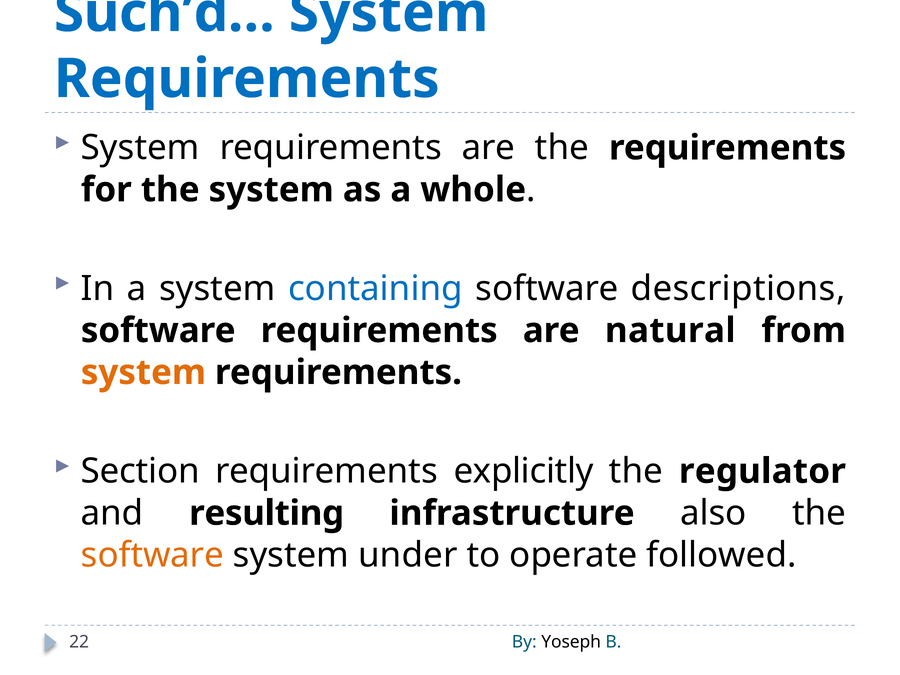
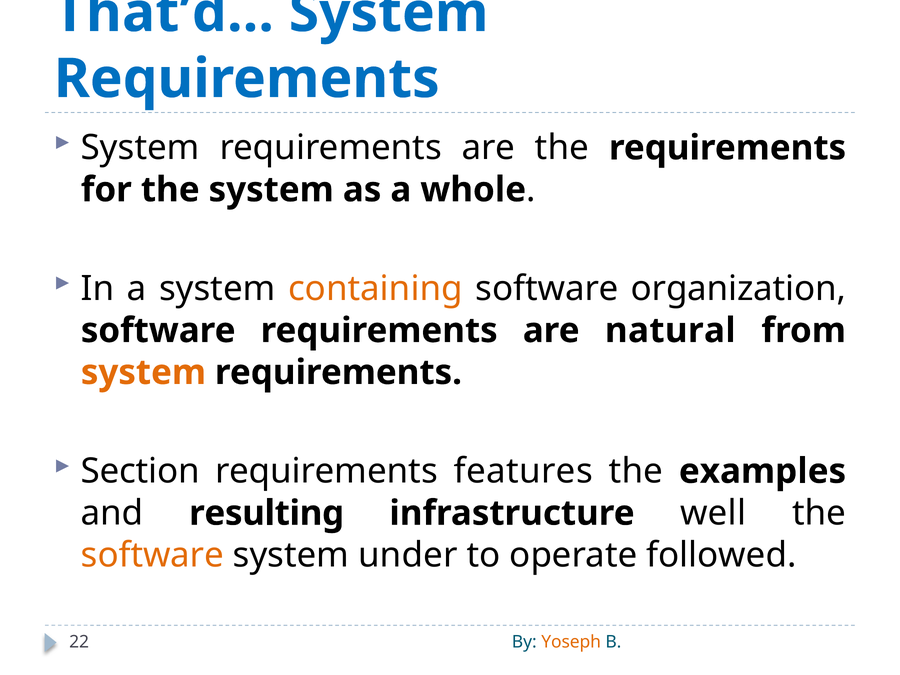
Such’d…: Such’d… -> That’d… (164, 13)
containing colour: blue -> orange (375, 289)
descriptions: descriptions -> organization (738, 289)
explicitly: explicitly -> features (523, 471)
regulator: regulator -> examples (763, 471)
also: also -> well (713, 513)
Yoseph colour: black -> orange (571, 642)
